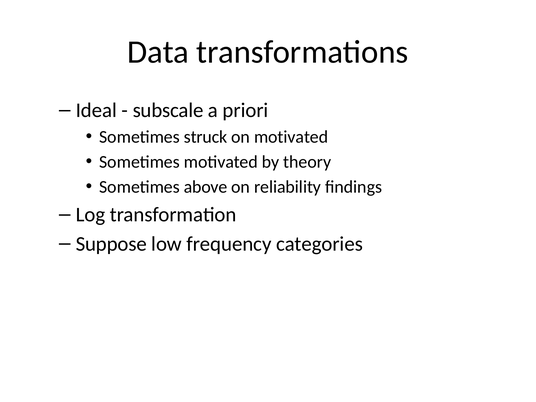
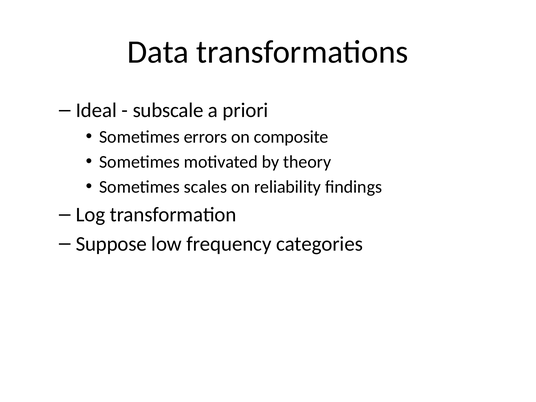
struck: struck -> errors (206, 137)
on motivated: motivated -> composite (291, 137)
above: above -> scales (206, 187)
